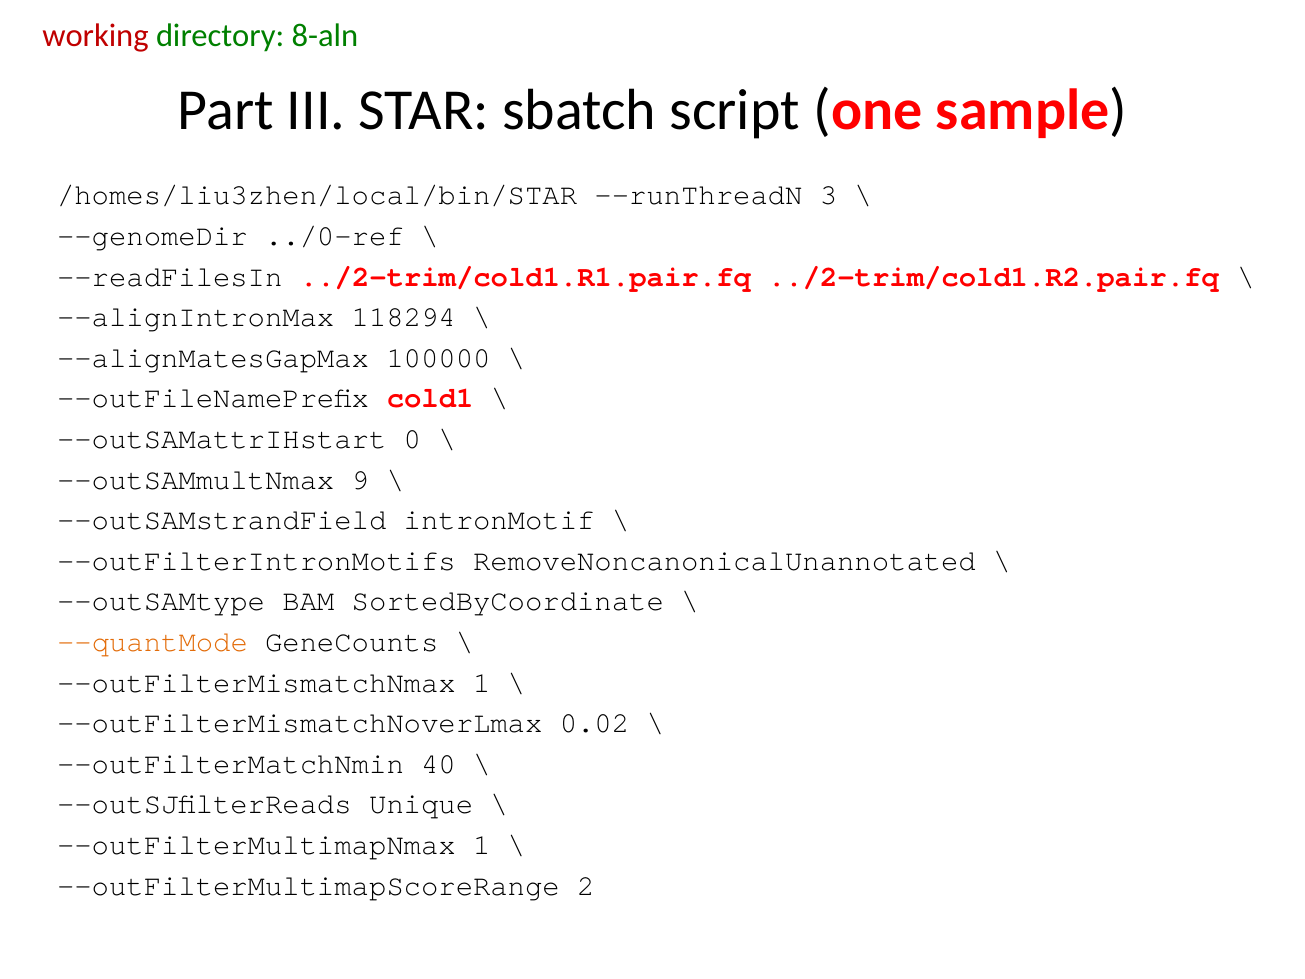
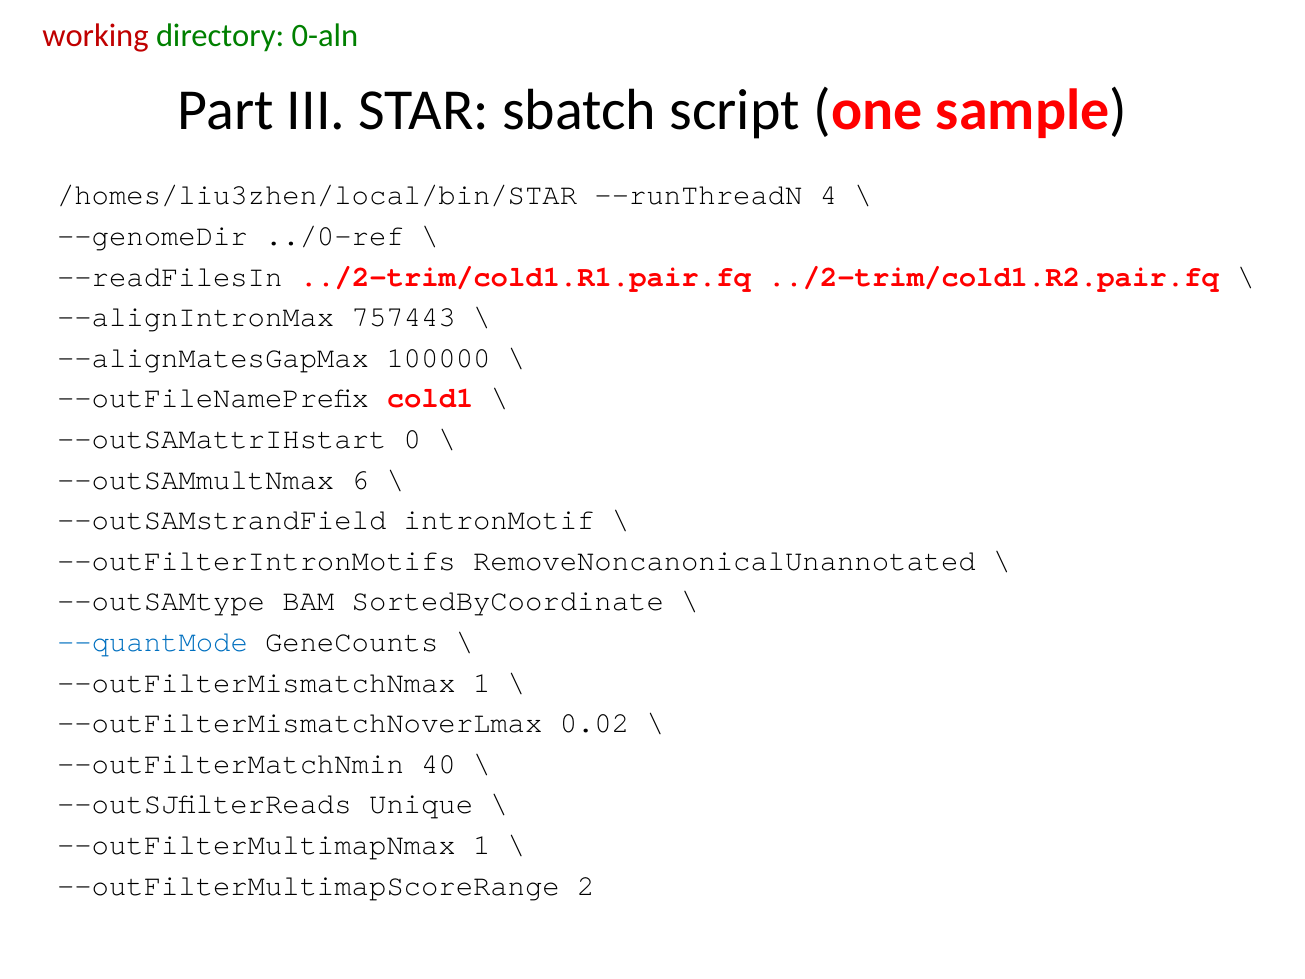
8-aln: 8-aln -> 0-aln (325, 36)
3: 3 -> 4 (829, 195)
118294: 118294 -> 757443 (404, 317)
9: 9 -> 6 (360, 479)
--quantMode colour: orange -> blue (153, 642)
